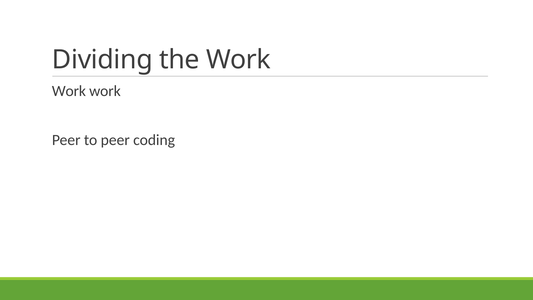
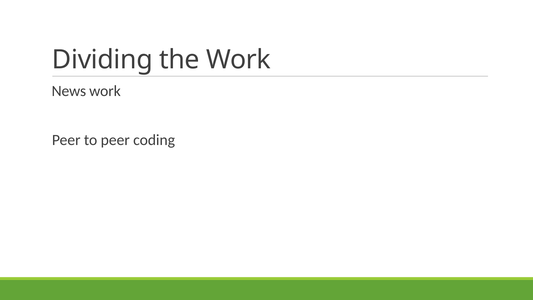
Work: Work -> News (69, 91)
